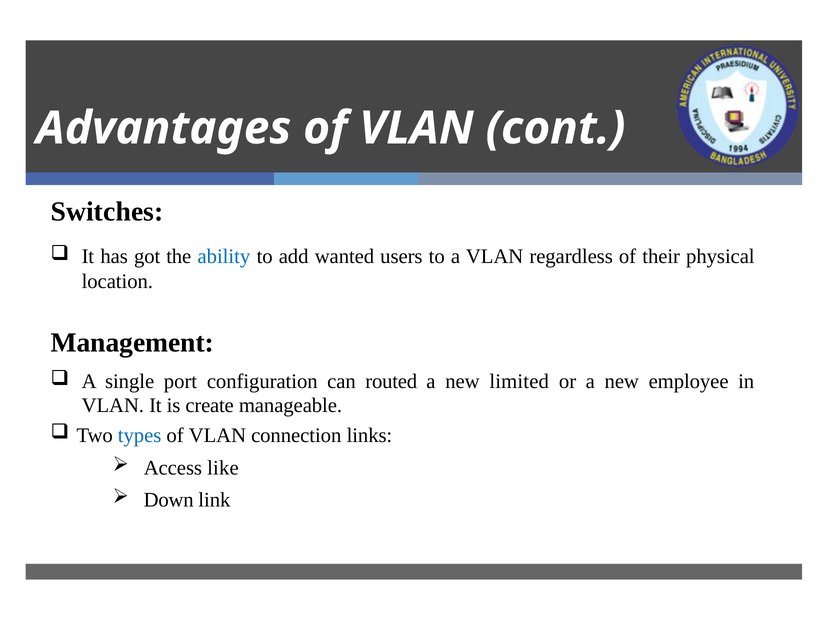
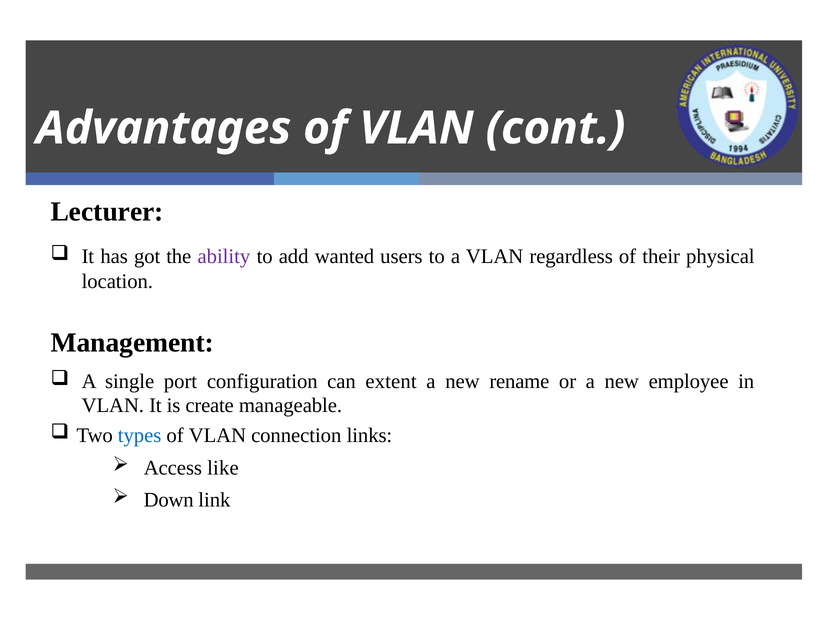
Switches: Switches -> Lecturer (107, 211)
ability colour: blue -> purple (224, 257)
routed: routed -> extent (391, 382)
limited: limited -> rename (519, 382)
